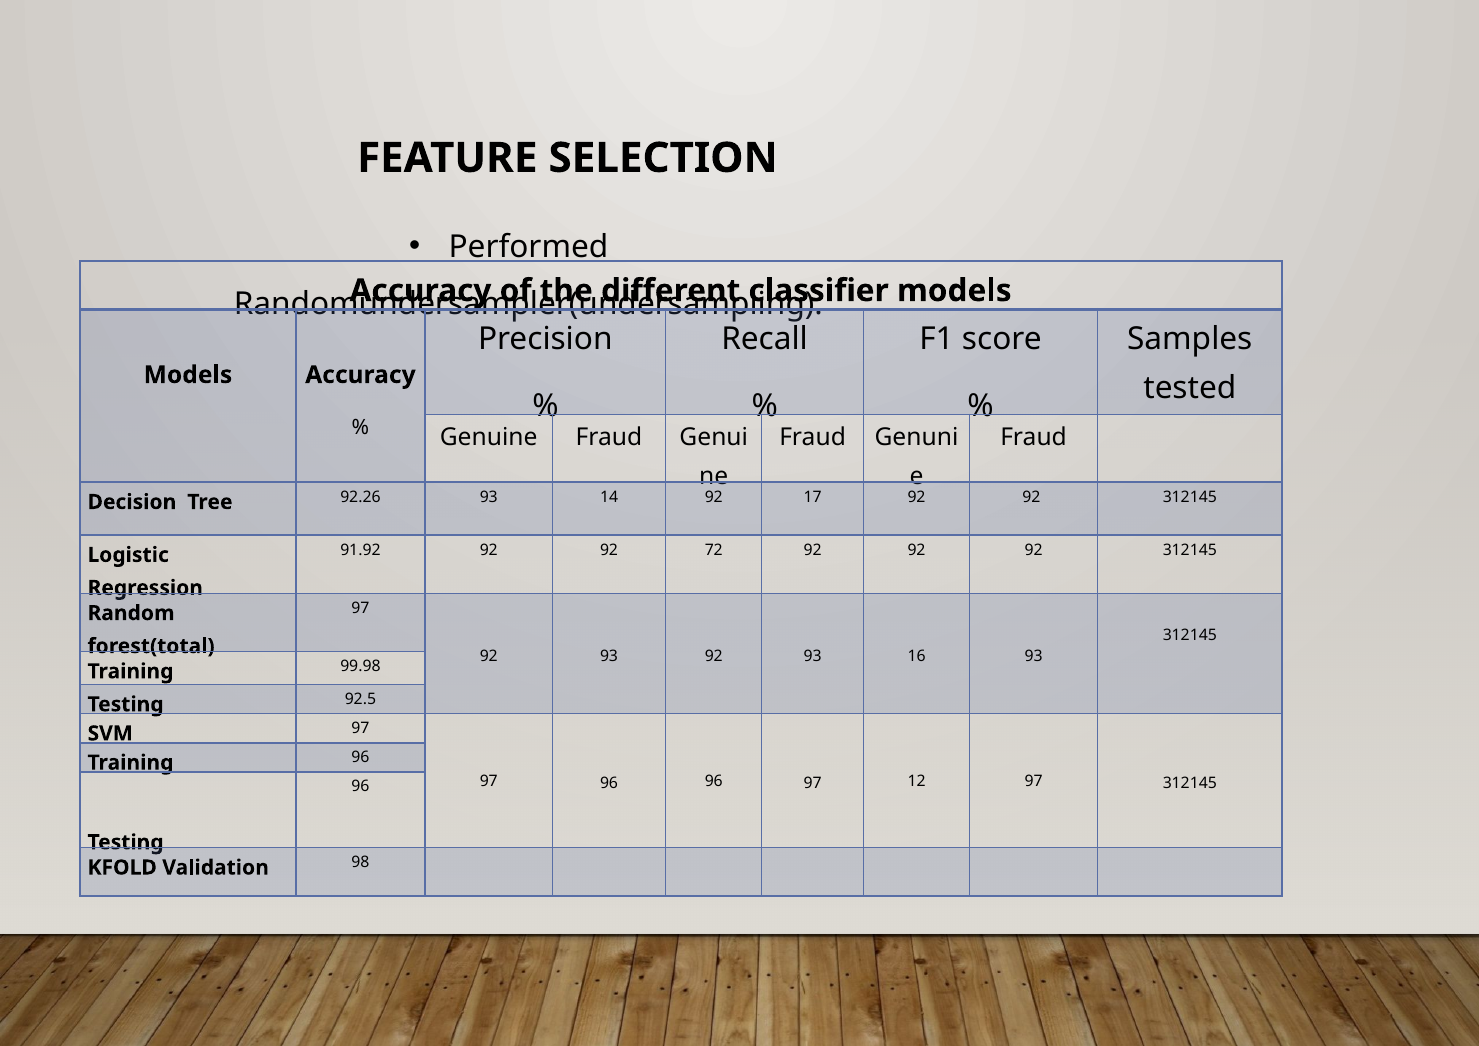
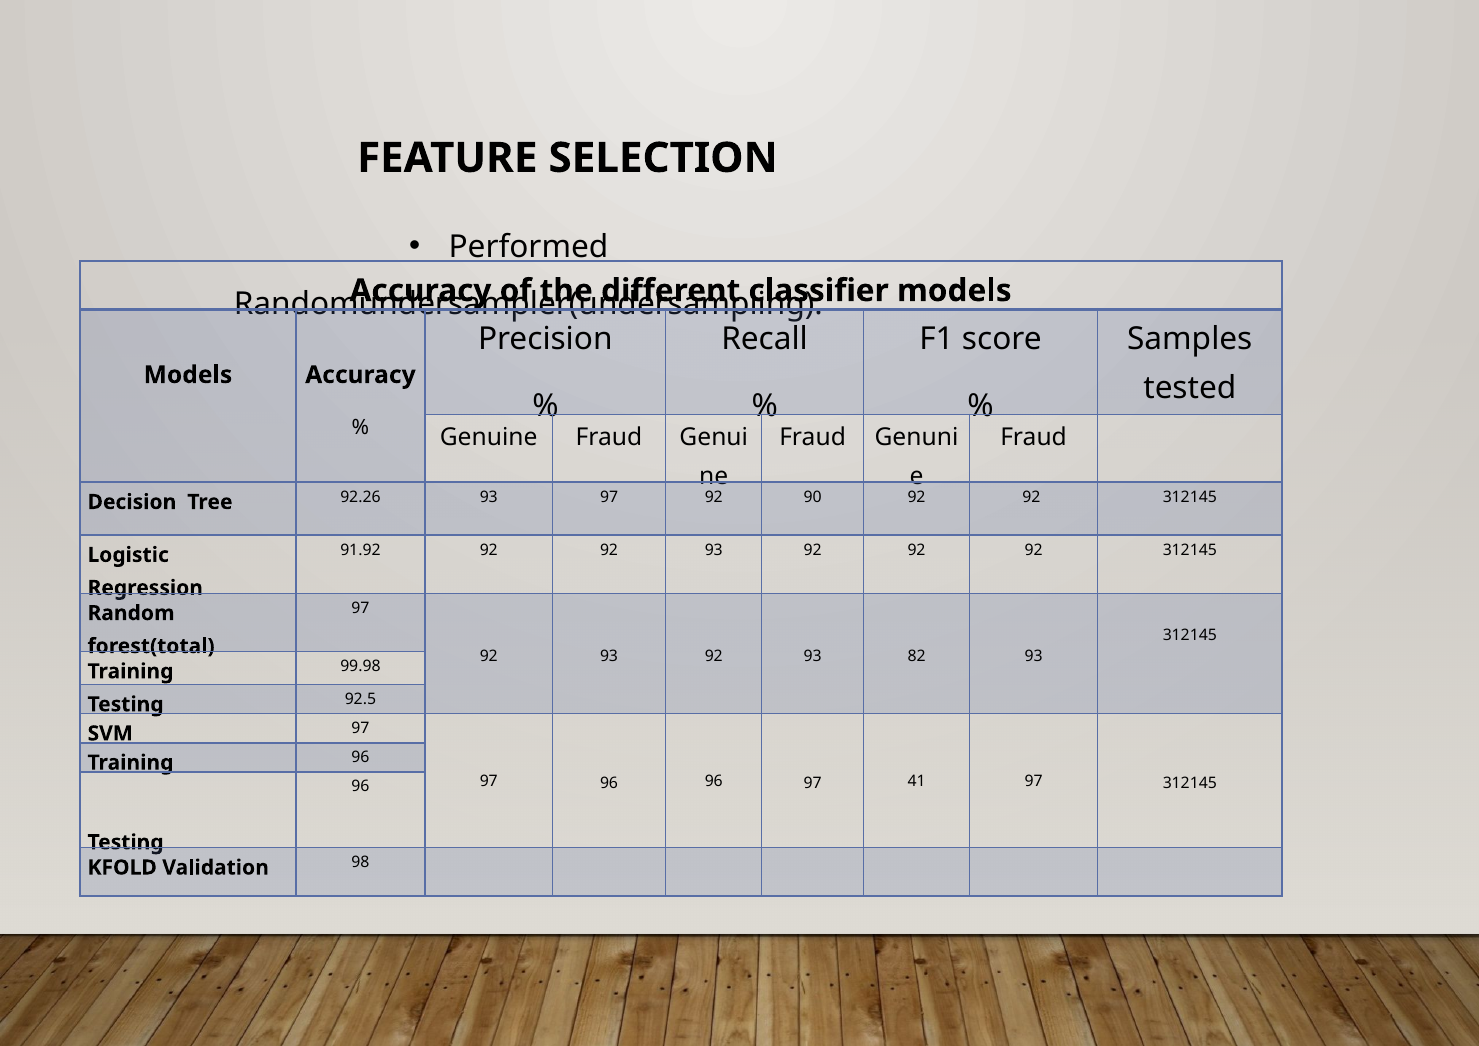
93 14: 14 -> 97 (609, 497)
17: 17 -> 90 (813, 497)
92 92 72: 72 -> 93 (714, 550)
16: 16 -> 82 (917, 656)
12: 12 -> 41 (917, 782)
